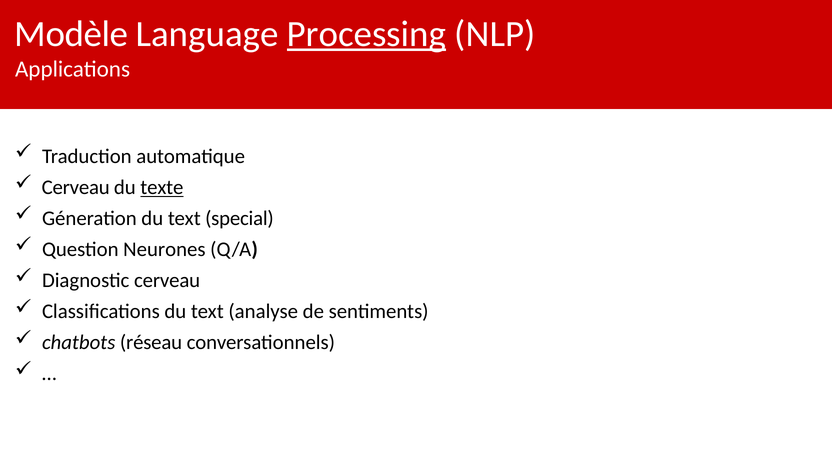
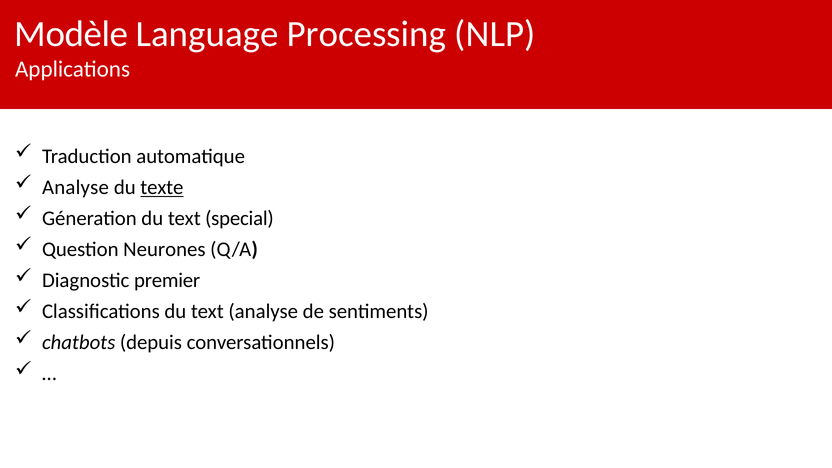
Processing underline: present -> none (366, 34)
Cerveau: Cerveau -> Analyse (75, 188)
Diagnostic cerveau: cerveau -> premier (167, 281)
réseau: réseau -> depuis (151, 343)
